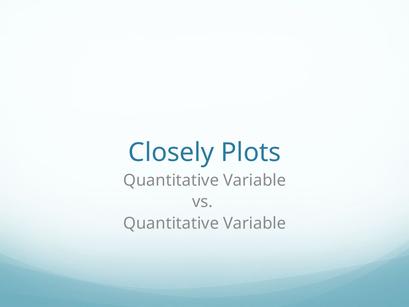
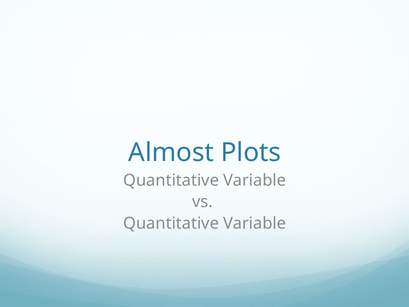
Closely: Closely -> Almost (171, 152)
